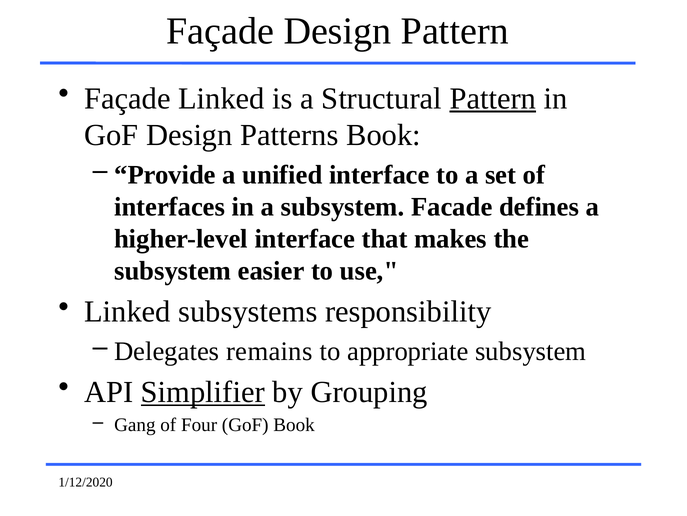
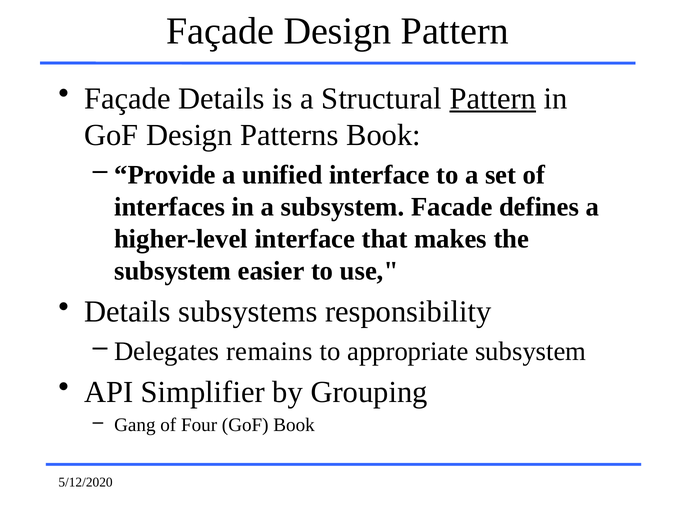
Façade Linked: Linked -> Details (221, 98)
Linked: Linked -> Details (127, 311)
Simplifier underline: present -> none (203, 392)
1/12/2020: 1/12/2020 -> 5/12/2020 (86, 482)
